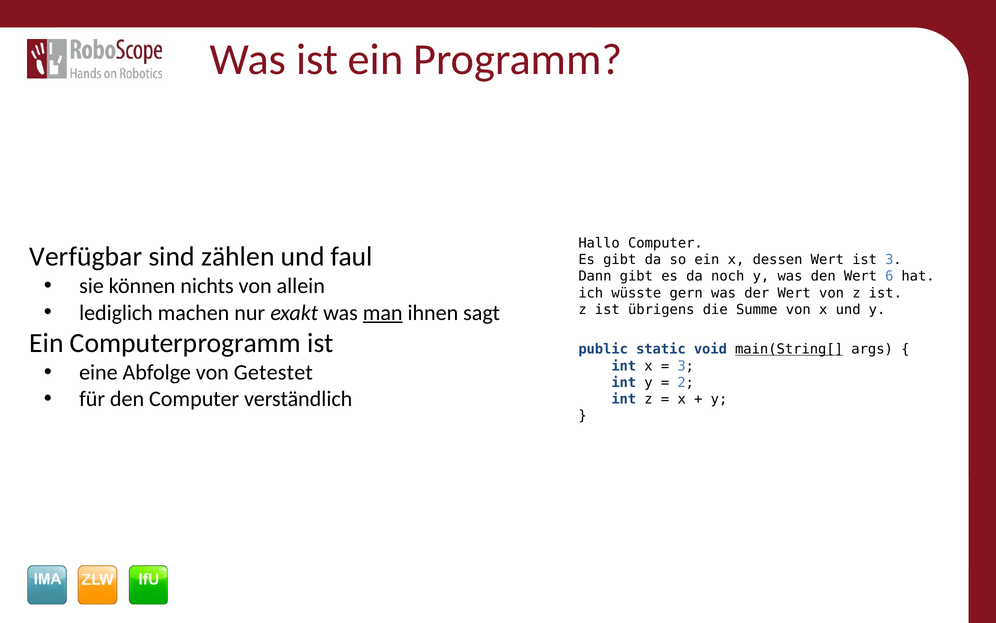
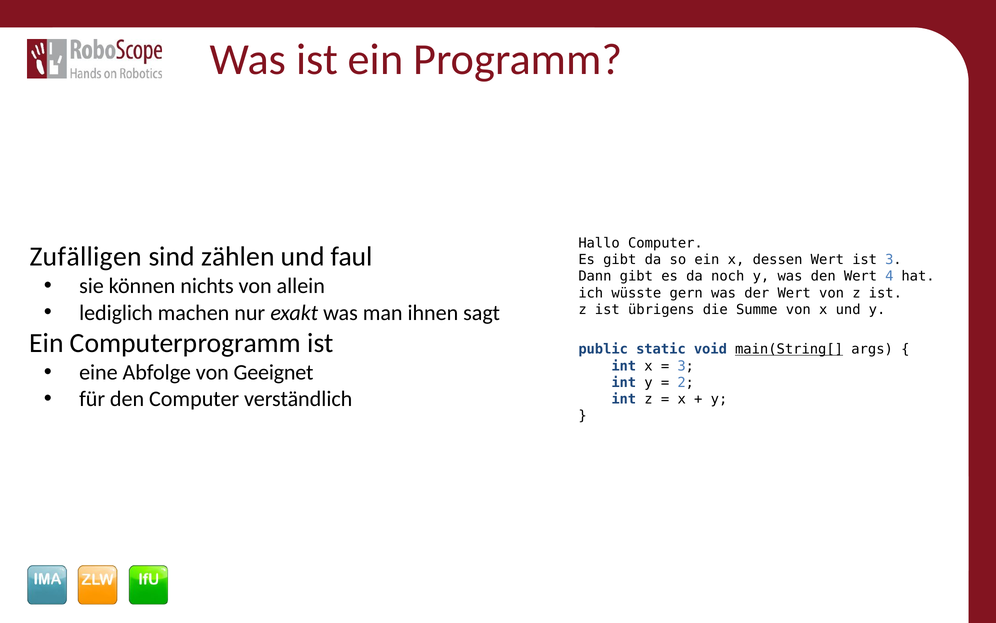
Verfügbar: Verfügbar -> Zufälligen (86, 256)
6: 6 -> 4 (889, 276)
man underline: present -> none (383, 312)
Getestet: Getestet -> Geeignet (274, 372)
